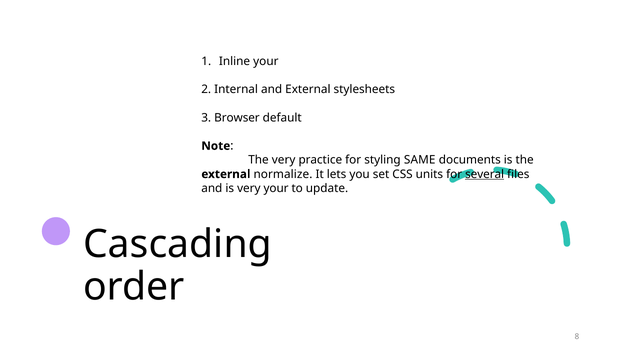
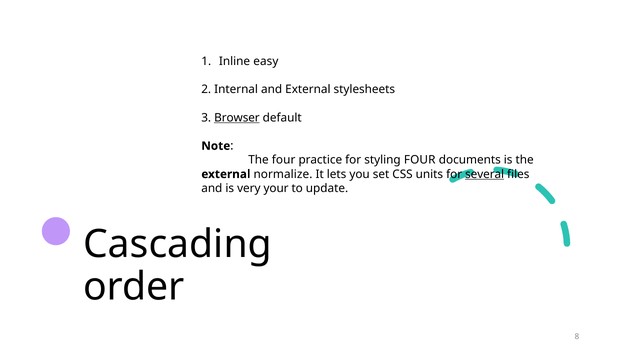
Inline your: your -> easy (266, 61)
Browser underline: none -> present (237, 118)
The very: very -> four (284, 160)
styling SAME: SAME -> FOUR (420, 160)
